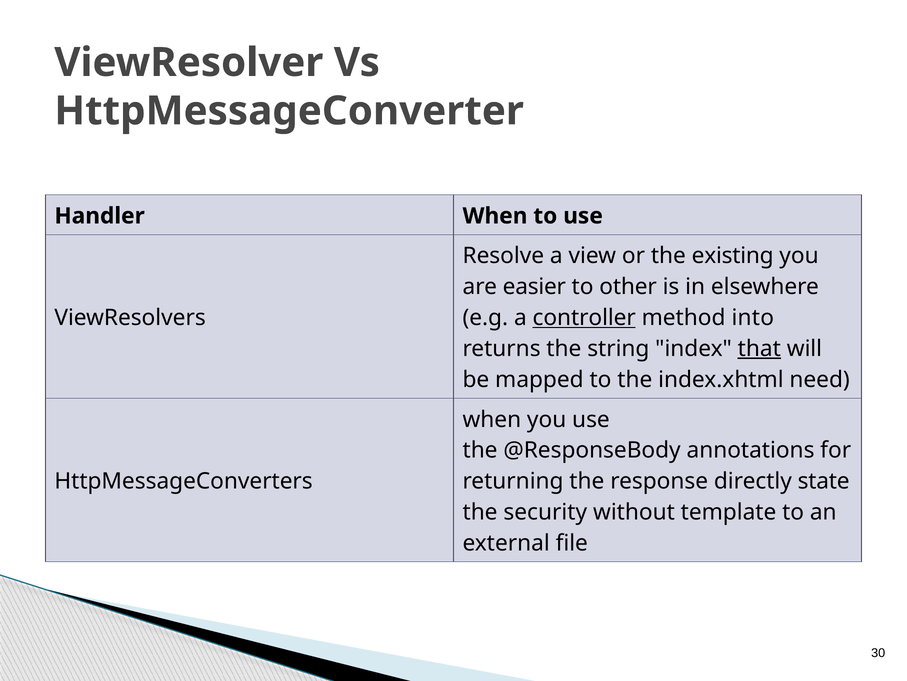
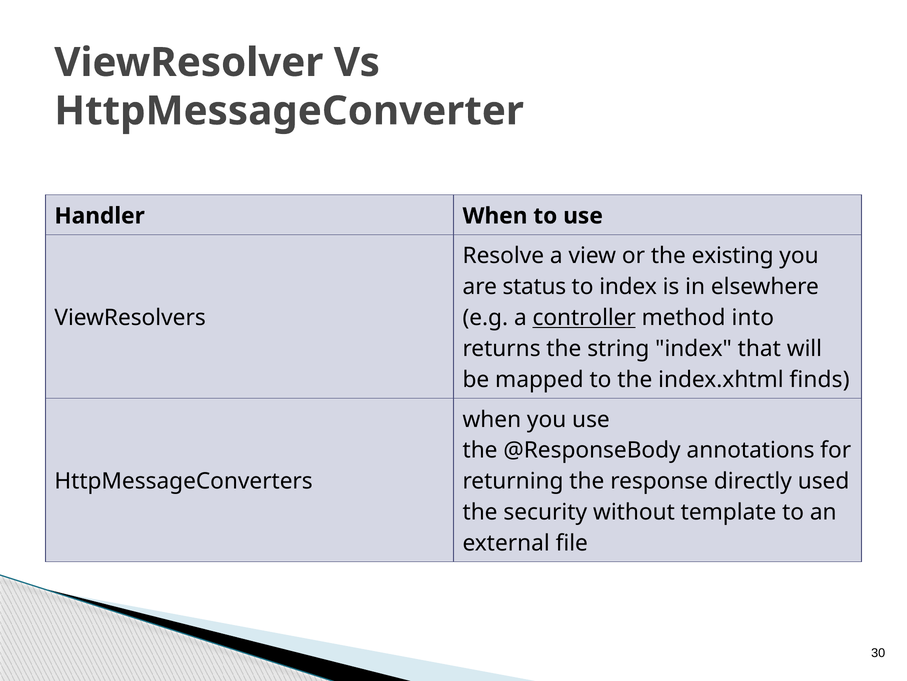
easier: easier -> status (534, 287)
to other: other -> index (628, 287)
that underline: present -> none (759, 348)
need: need -> finds (820, 379)
state: state -> used (824, 481)
